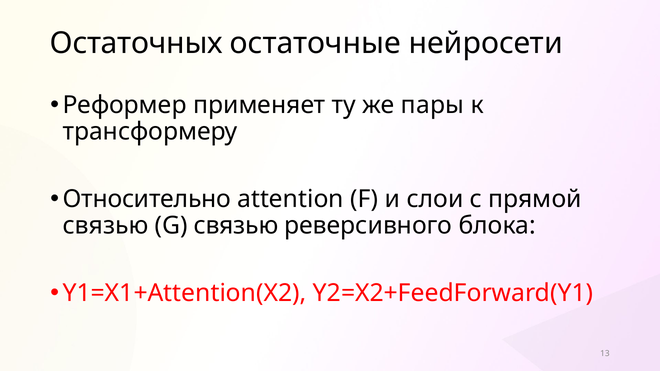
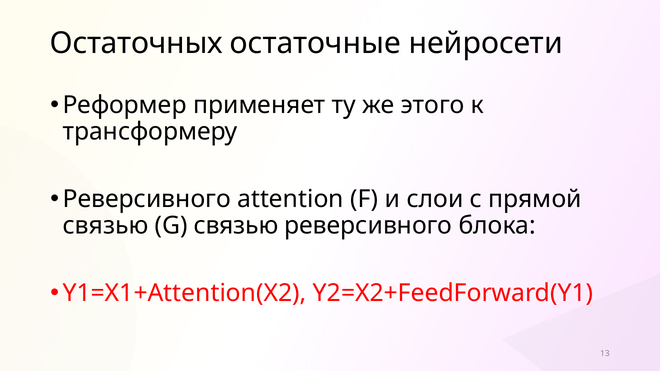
пары: пары -> этого (433, 105)
Относительно: Относительно -> Реверсивного (147, 199)
